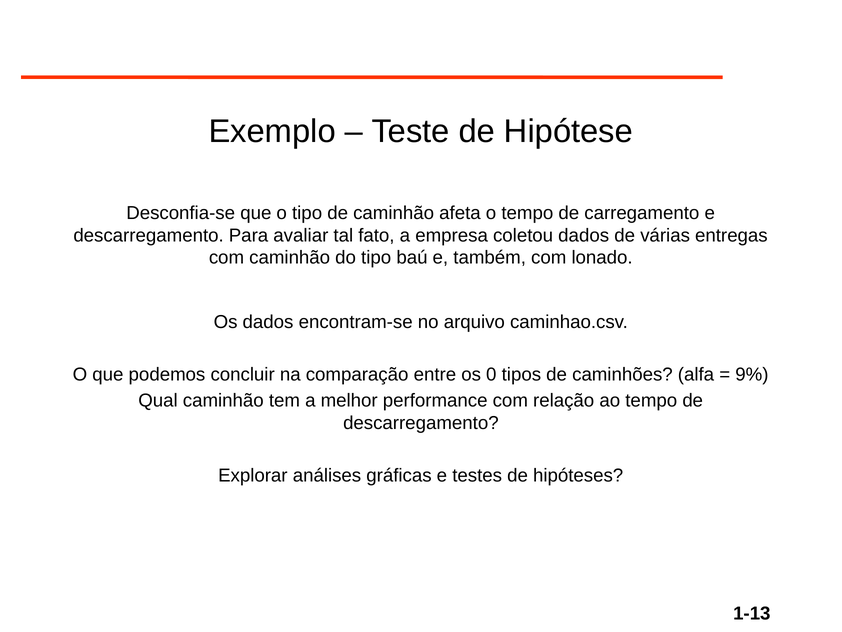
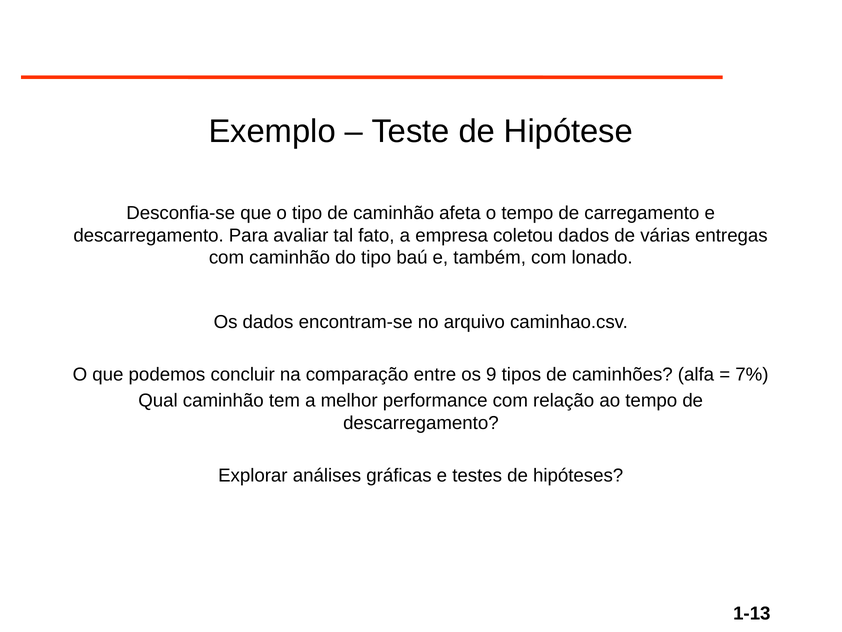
0: 0 -> 9 (491, 374)
9%: 9% -> 7% (752, 374)
